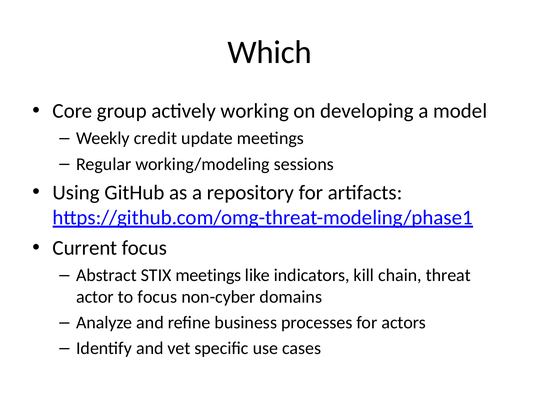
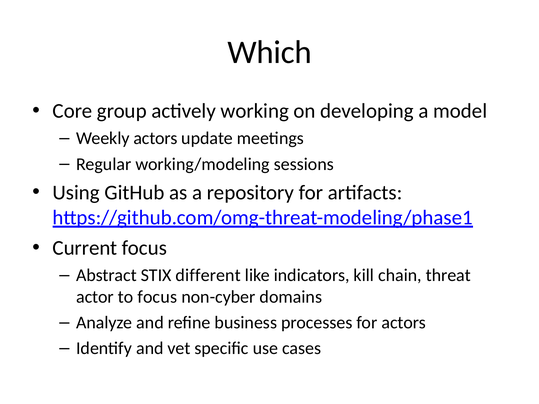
Weekly credit: credit -> actors (156, 138)
STIX meetings: meetings -> different (208, 275)
